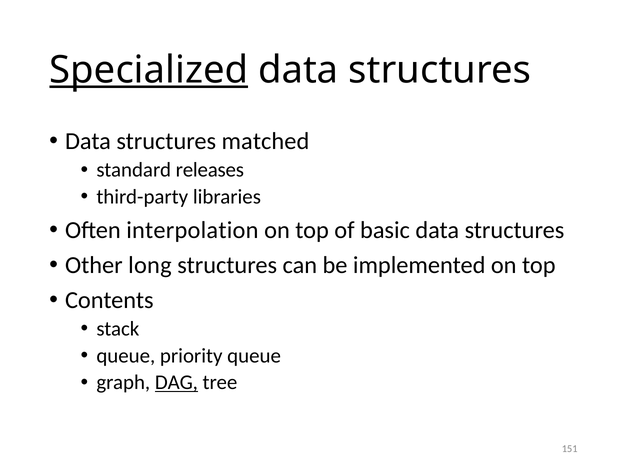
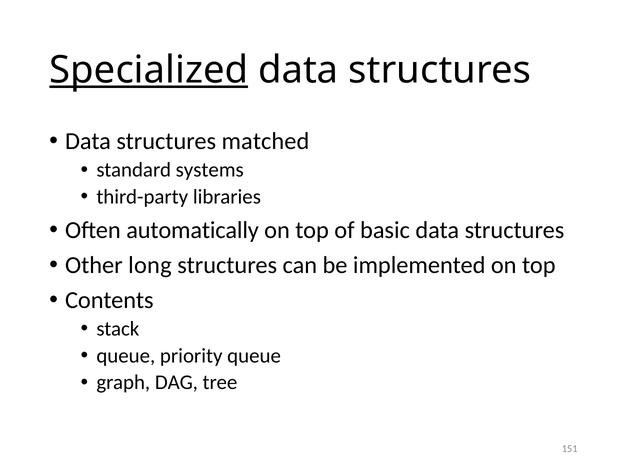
releases: releases -> systems (210, 170)
interpolation: interpolation -> automatically (193, 230)
DAG underline: present -> none (176, 383)
